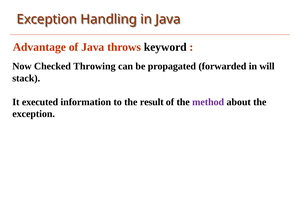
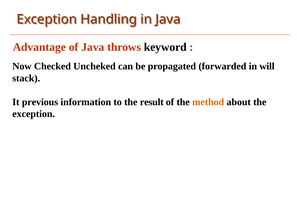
Throwing: Throwing -> Uncheked (94, 66)
executed: executed -> previous (40, 102)
method colour: purple -> orange (208, 102)
